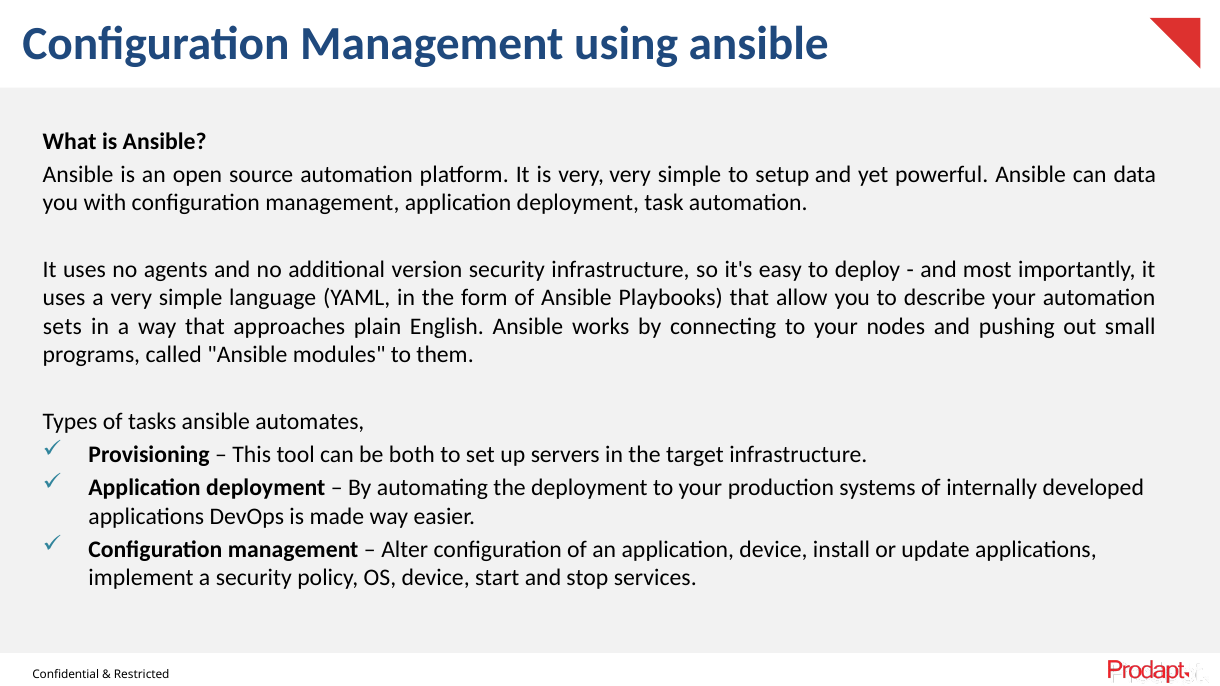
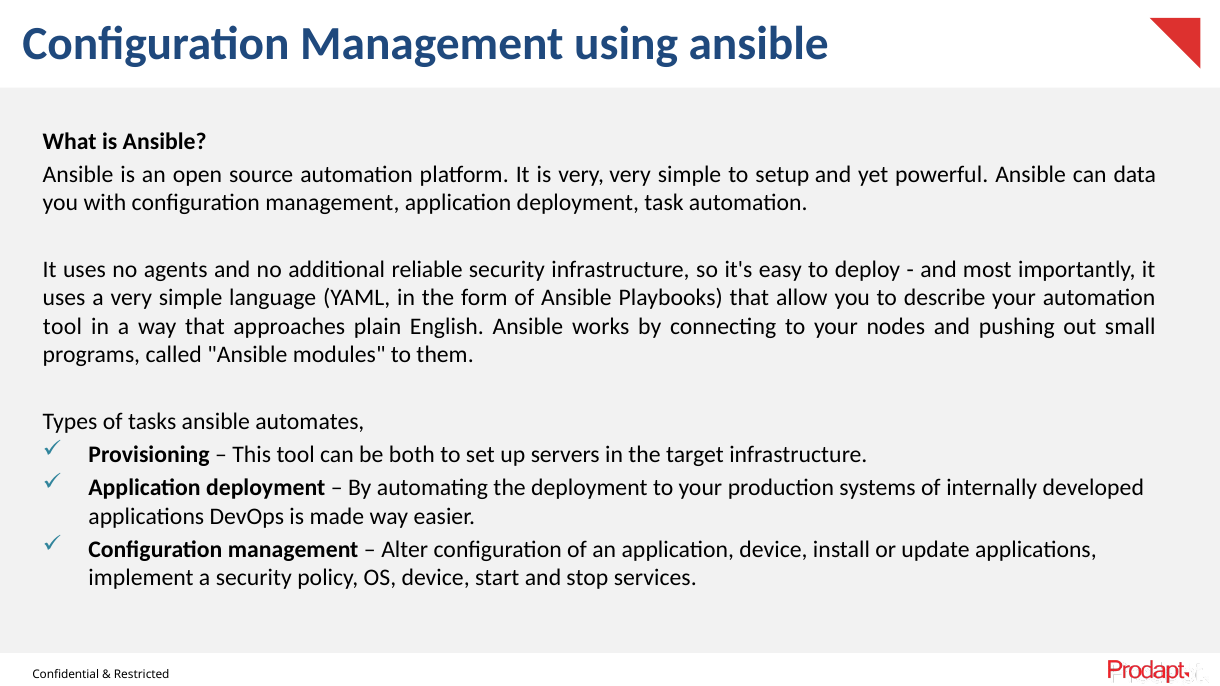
version: version -> reliable (427, 270)
sets: sets -> tool (62, 327)
